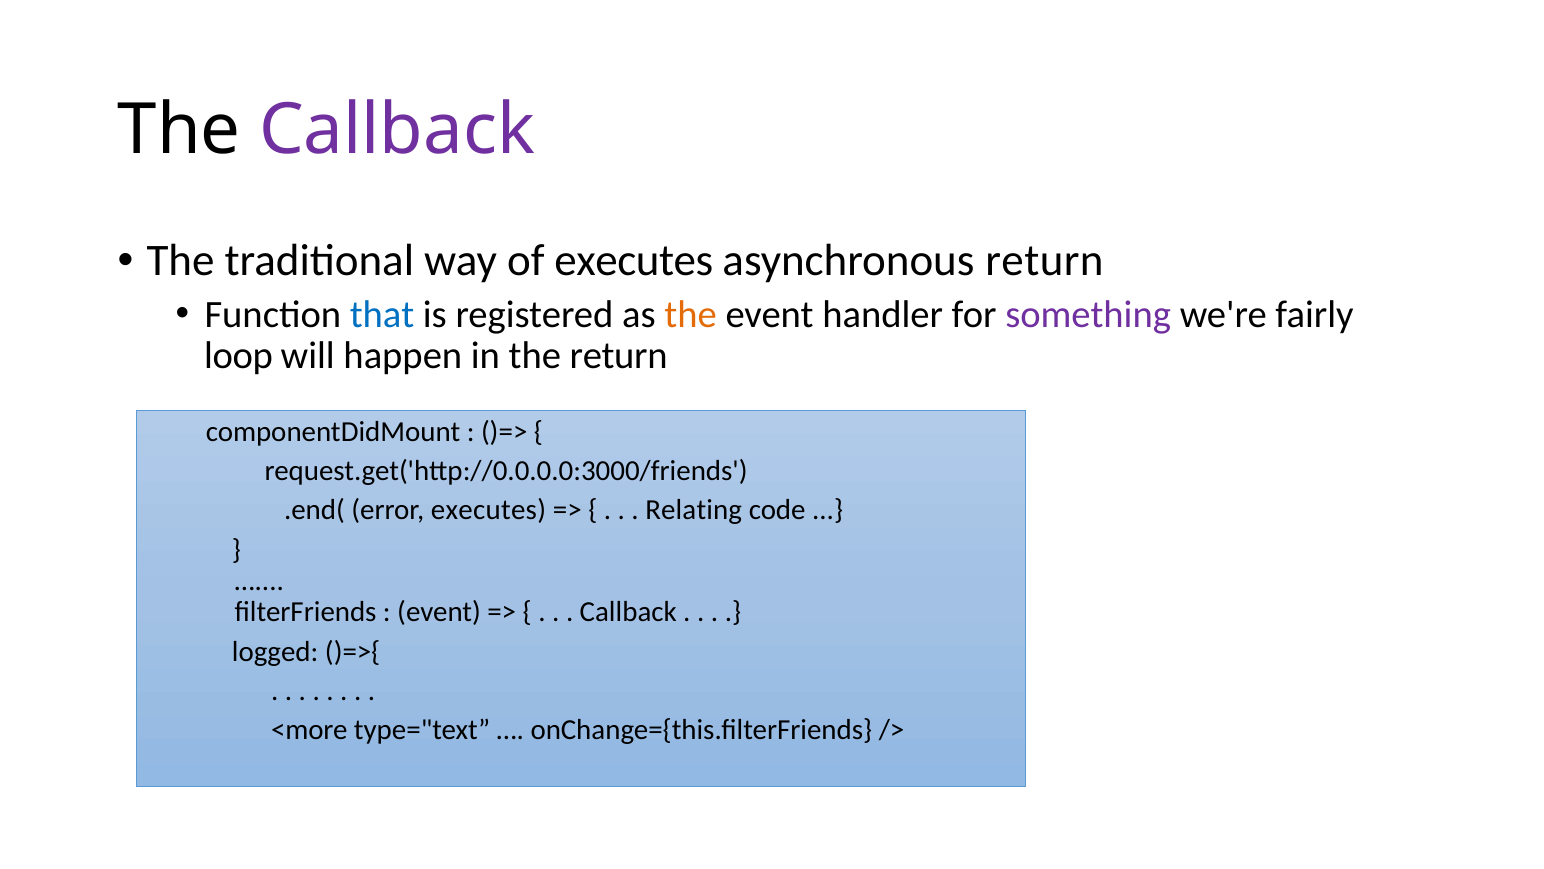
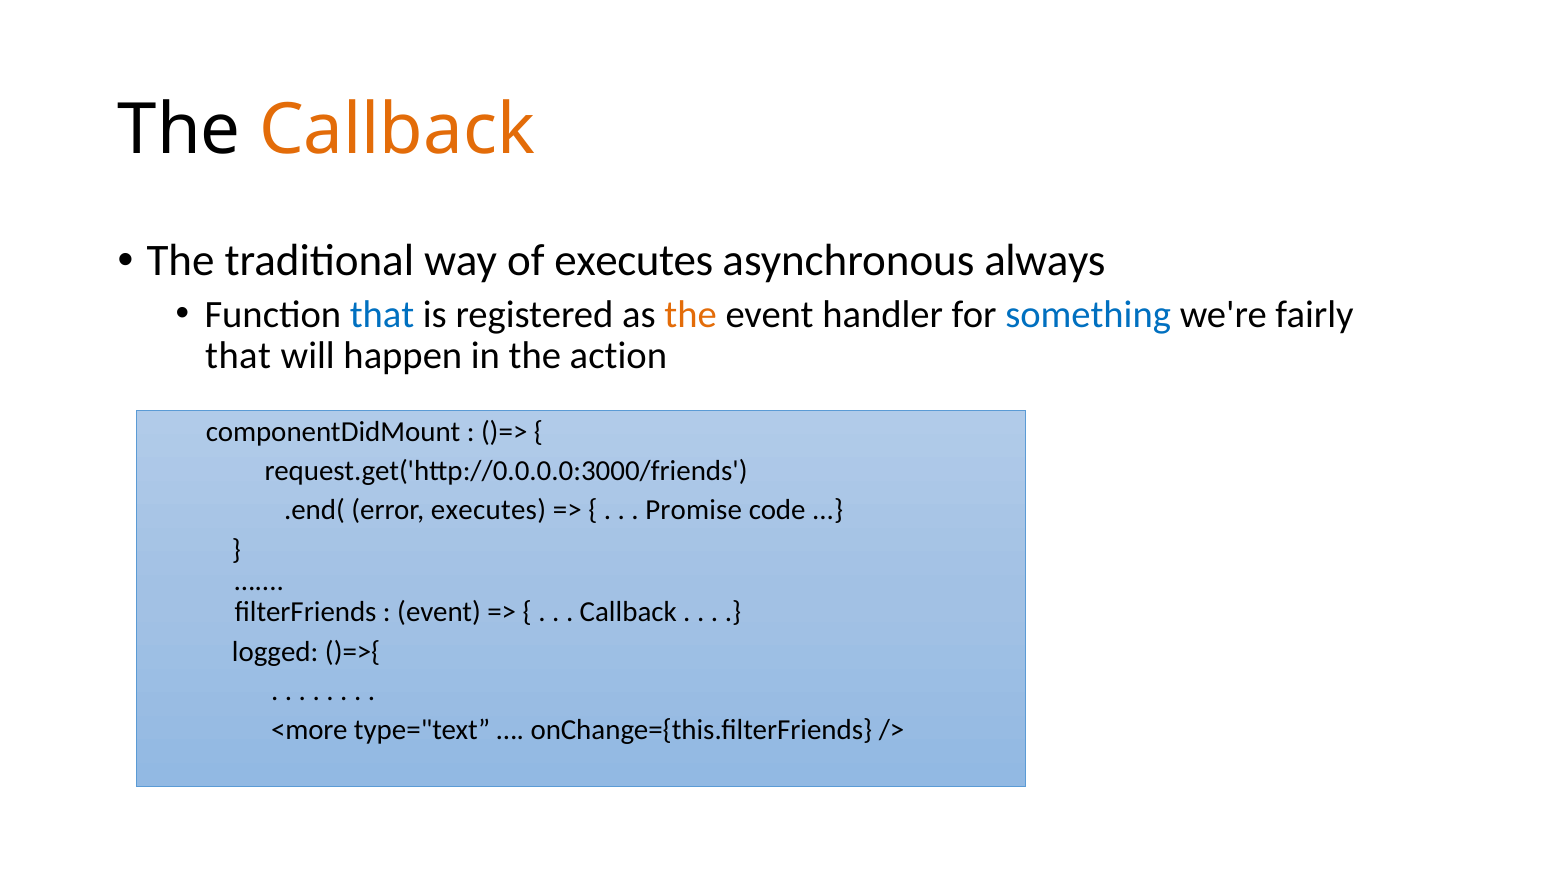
Callback colour: purple -> orange (397, 130)
asynchronous return: return -> always (1045, 261)
something colour: purple -> blue (1088, 314)
loop: loop -> that (238, 356)
the return: return -> action (618, 356)
Relating: Relating -> Promise (694, 510)
